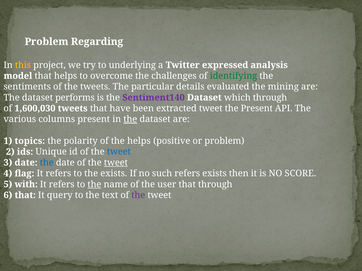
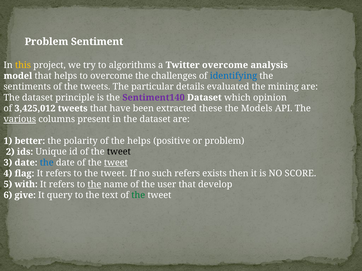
Regarding: Regarding -> Sentiment (97, 42)
underlying: underlying -> algorithms (132, 65)
Twitter expressed: expressed -> overcome (225, 65)
identifying colour: green -> blue (233, 76)
performs: performs -> principle (75, 98)
which through: through -> opinion (270, 98)
1,600,030: 1,600,030 -> 3,425,012 (35, 109)
extracted tweet: tweet -> these (211, 109)
the Present: Present -> Models (257, 109)
various underline: none -> present (20, 119)
the underline: present -> none (130, 119)
topics: topics -> better (30, 141)
tweet colour: blue -> black (119, 152)
to the exists: exists -> tweet (114, 174)
that through: through -> develop (215, 185)
6 that: that -> give (25, 195)
the colour: purple -> green (138, 195)
